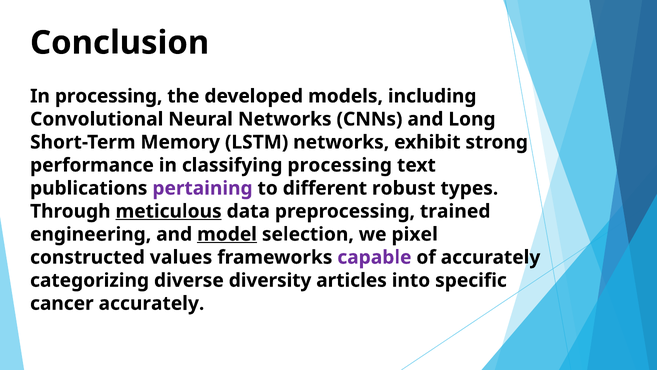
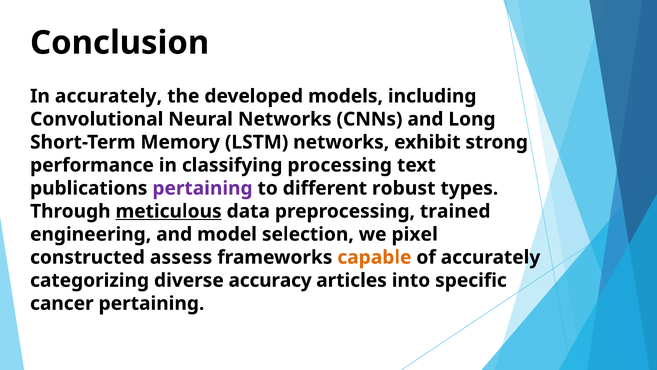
In processing: processing -> accurately (108, 96)
model underline: present -> none (227, 234)
values: values -> assess (181, 257)
capable colour: purple -> orange (374, 257)
diversity: diversity -> accuracy (270, 280)
cancer accurately: accurately -> pertaining (151, 303)
